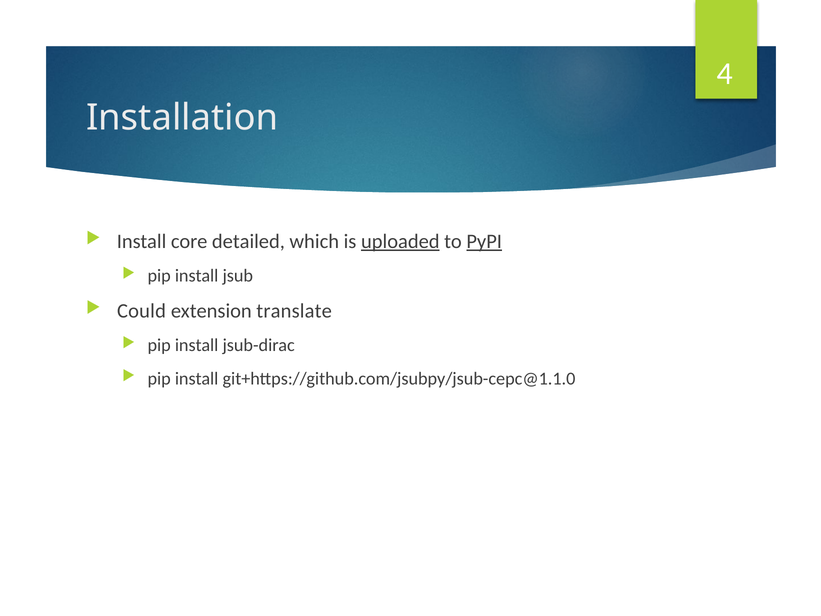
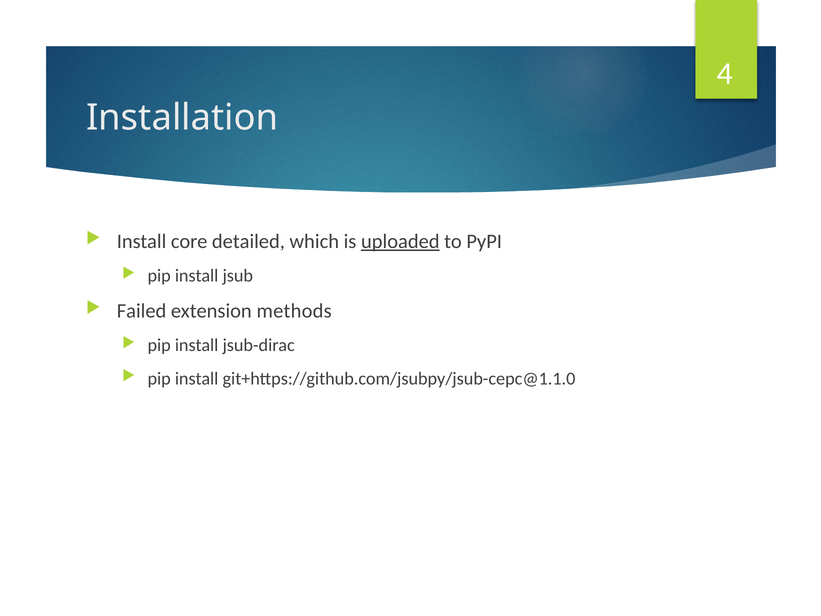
PyPI underline: present -> none (484, 241)
Could: Could -> Failed (142, 311)
translate: translate -> methods (294, 311)
